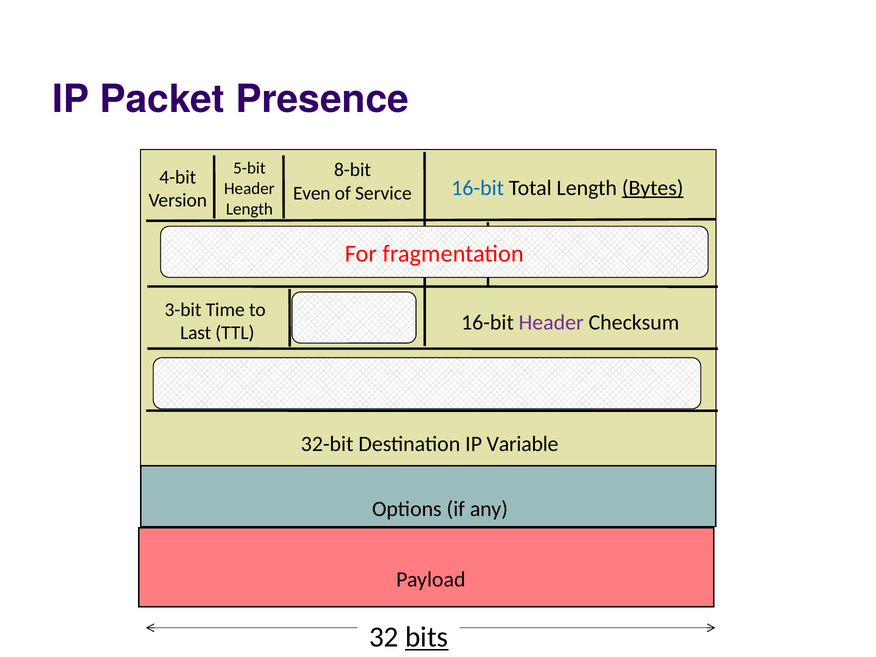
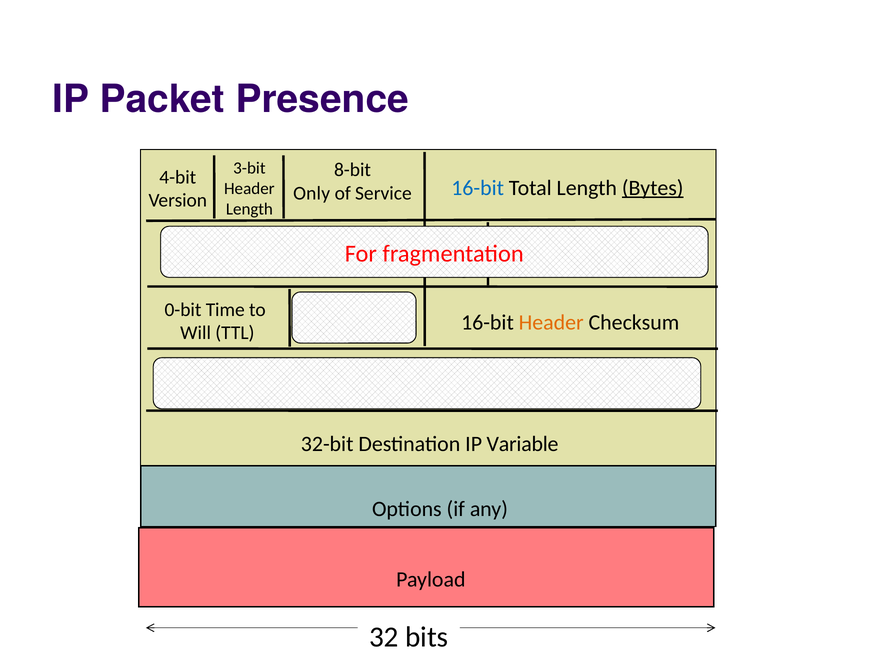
5-bit: 5-bit -> 3-bit (249, 168)
Even: Even -> Only (312, 193)
3-bit: 3-bit -> 0-bit (183, 310)
Header colour: purple -> orange (551, 322)
Last: Last -> Will (196, 333)
bits underline: present -> none (427, 637)
